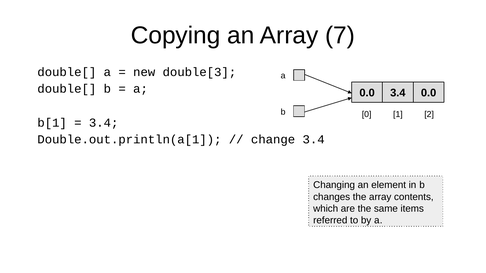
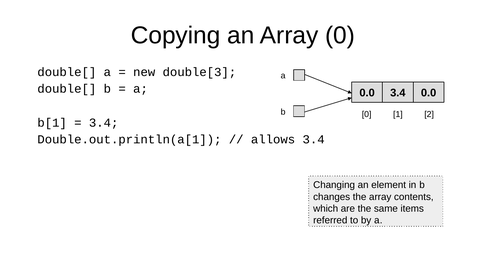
Array 7: 7 -> 0 (340, 35)
change: change -> allows (273, 140)
